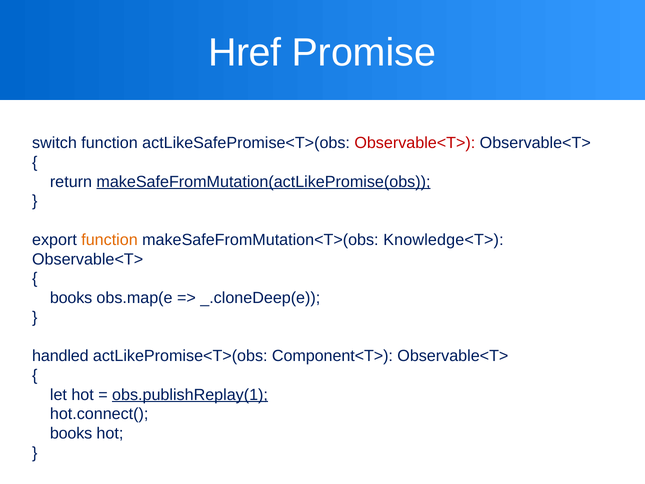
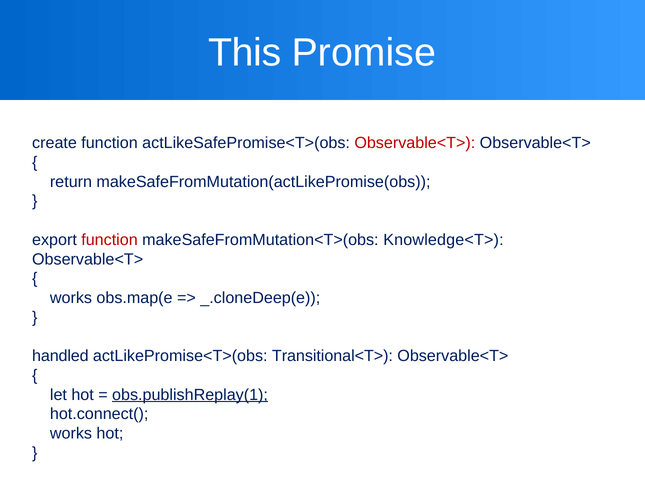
Href: Href -> This (245, 53)
switch: switch -> create (55, 143)
makeSafeFromMutation(actLikePromise(obs underline: present -> none (263, 182)
function colour: orange -> red (110, 240)
books: books -> works (71, 298)
Component<T>: Component<T> -> Transitional<T> (332, 356)
books: books -> works (71, 433)
